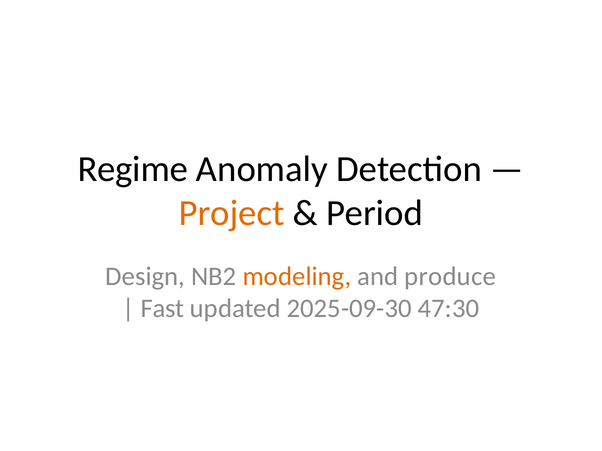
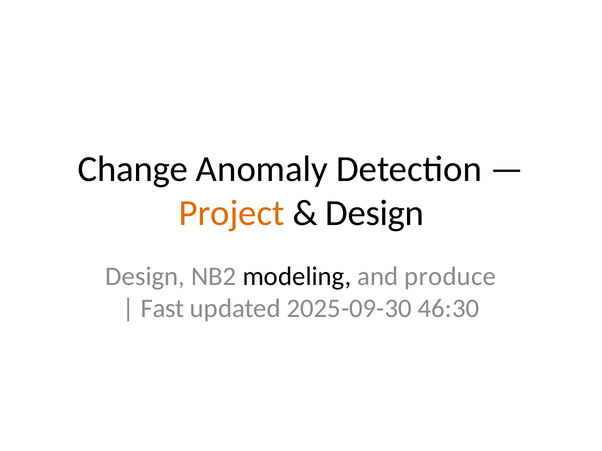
Regime: Regime -> Change (133, 169)
Period: Period -> Design (375, 213)
modeling colour: orange -> black (297, 277)
47:30: 47:30 -> 46:30 (448, 309)
